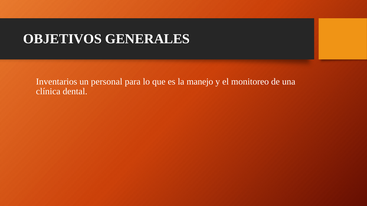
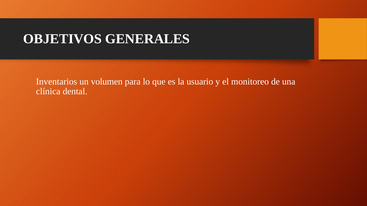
personal: personal -> volumen (107, 82)
manejo: manejo -> usuario (200, 82)
